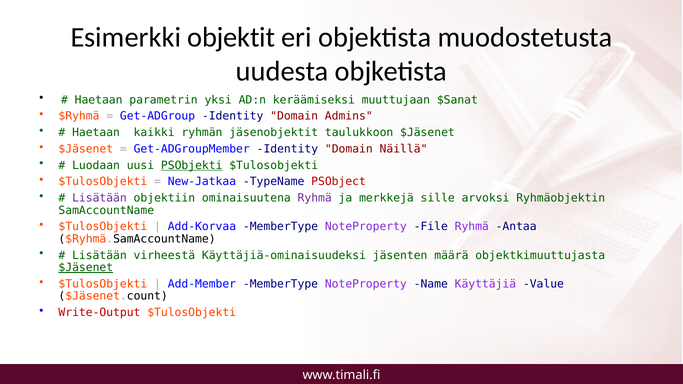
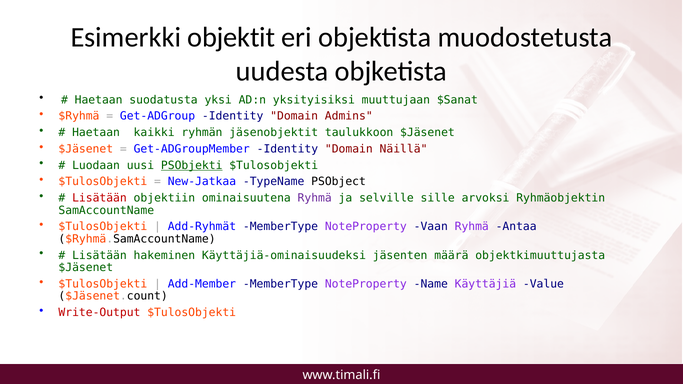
parametrin: parametrin -> suodatusta (164, 100)
keräämiseksi: keräämiseksi -> yksityisiksi (314, 100)
PSObject colour: red -> black (339, 182)
Lisätään colour: purple -> red (99, 198)
merkkejä: merkkejä -> selville (386, 198)
Add-Korvaa: Add-Korvaa -> Add-Ryhmät (202, 227)
File: File -> Vaan (431, 227)
virheestä: virheestä -> hakeminen (164, 255)
$Jäsenet underline: present -> none (86, 268)
